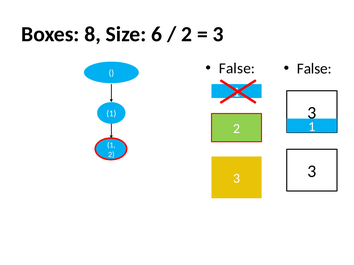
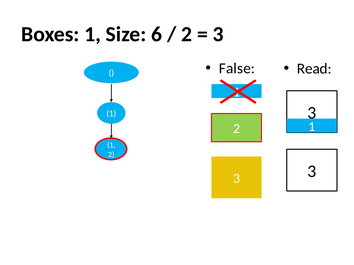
Boxes 8: 8 -> 1 (93, 34)
False: False -> Read (314, 69)
